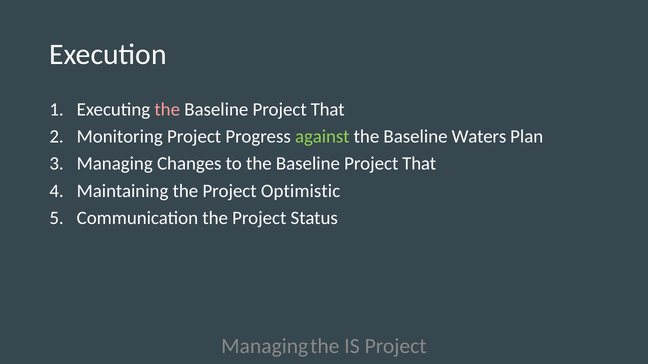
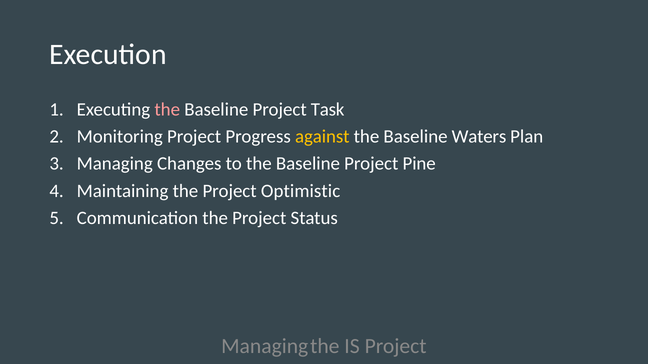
That: That -> Task (328, 110)
against colour: light green -> yellow (322, 137)
That: That -> Pine (419, 164)
